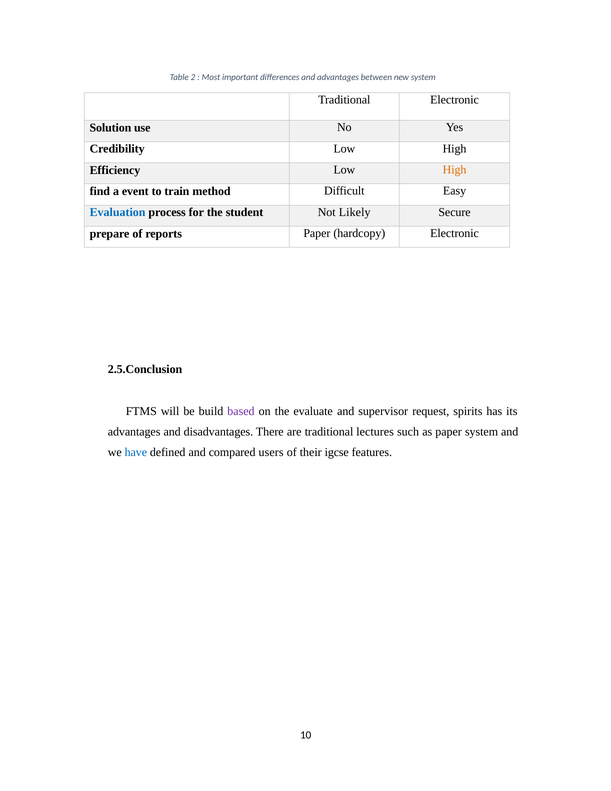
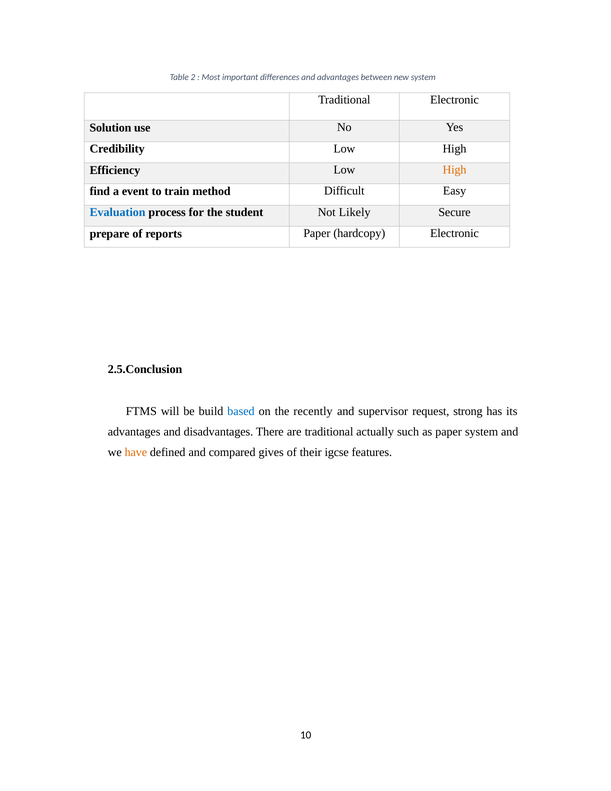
based colour: purple -> blue (241, 411)
evaluate: evaluate -> recently (313, 411)
spirits: spirits -> strong (468, 411)
lectures: lectures -> actually (375, 432)
have colour: blue -> orange (136, 452)
users: users -> gives (271, 452)
